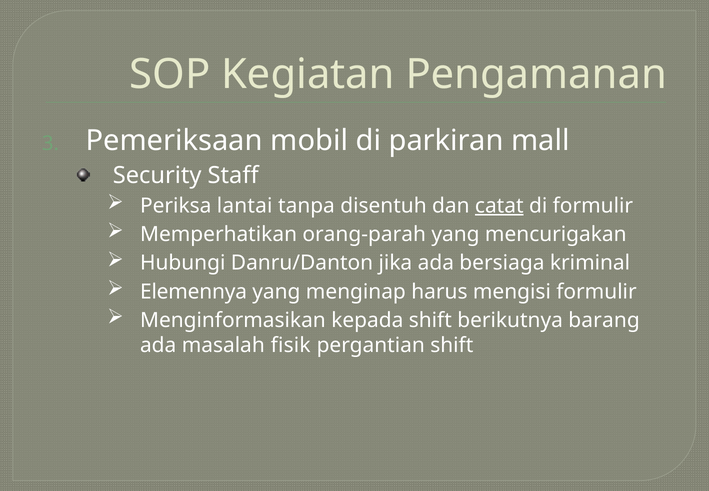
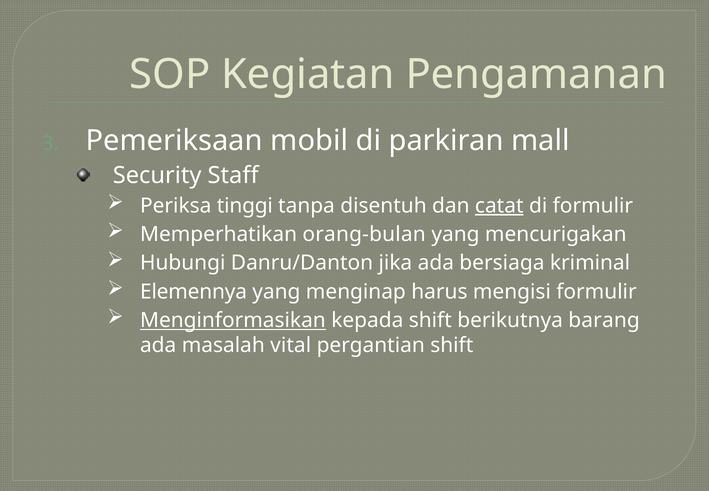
lantai: lantai -> tinggi (245, 206)
orang-parah: orang-parah -> orang-bulan (364, 234)
Menginformasikan underline: none -> present (233, 320)
fisik: fisik -> vital (291, 345)
